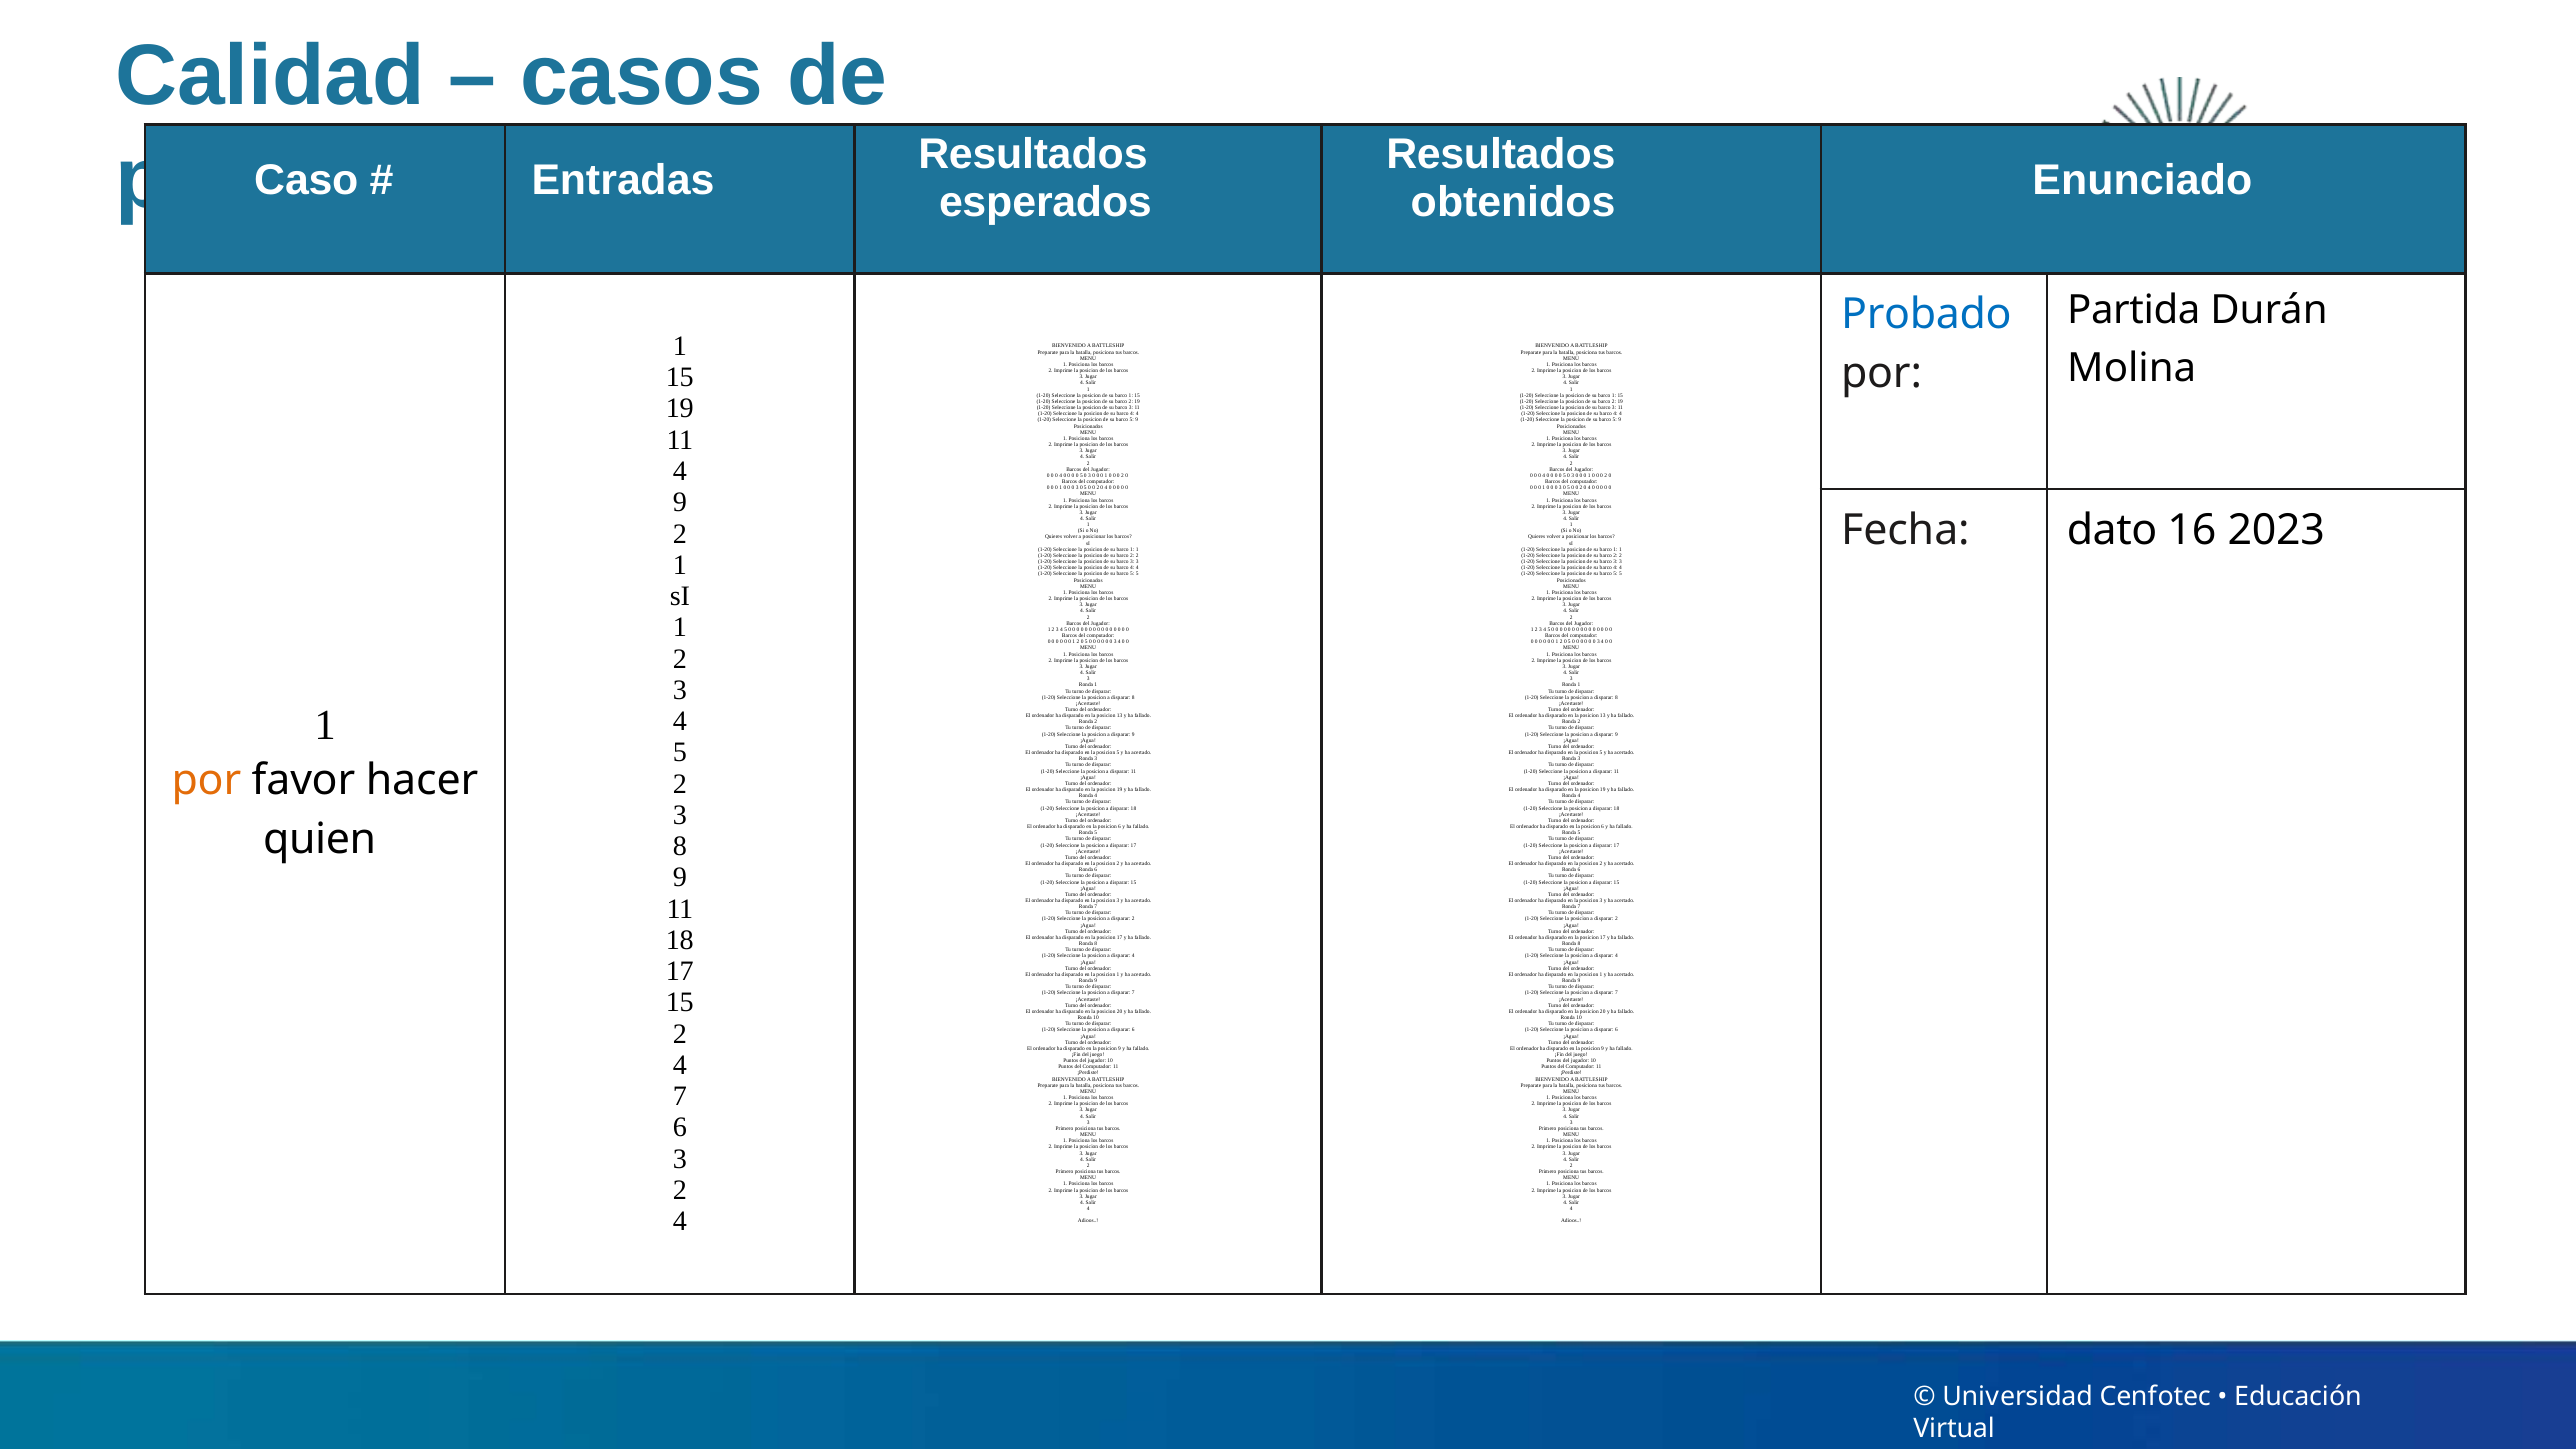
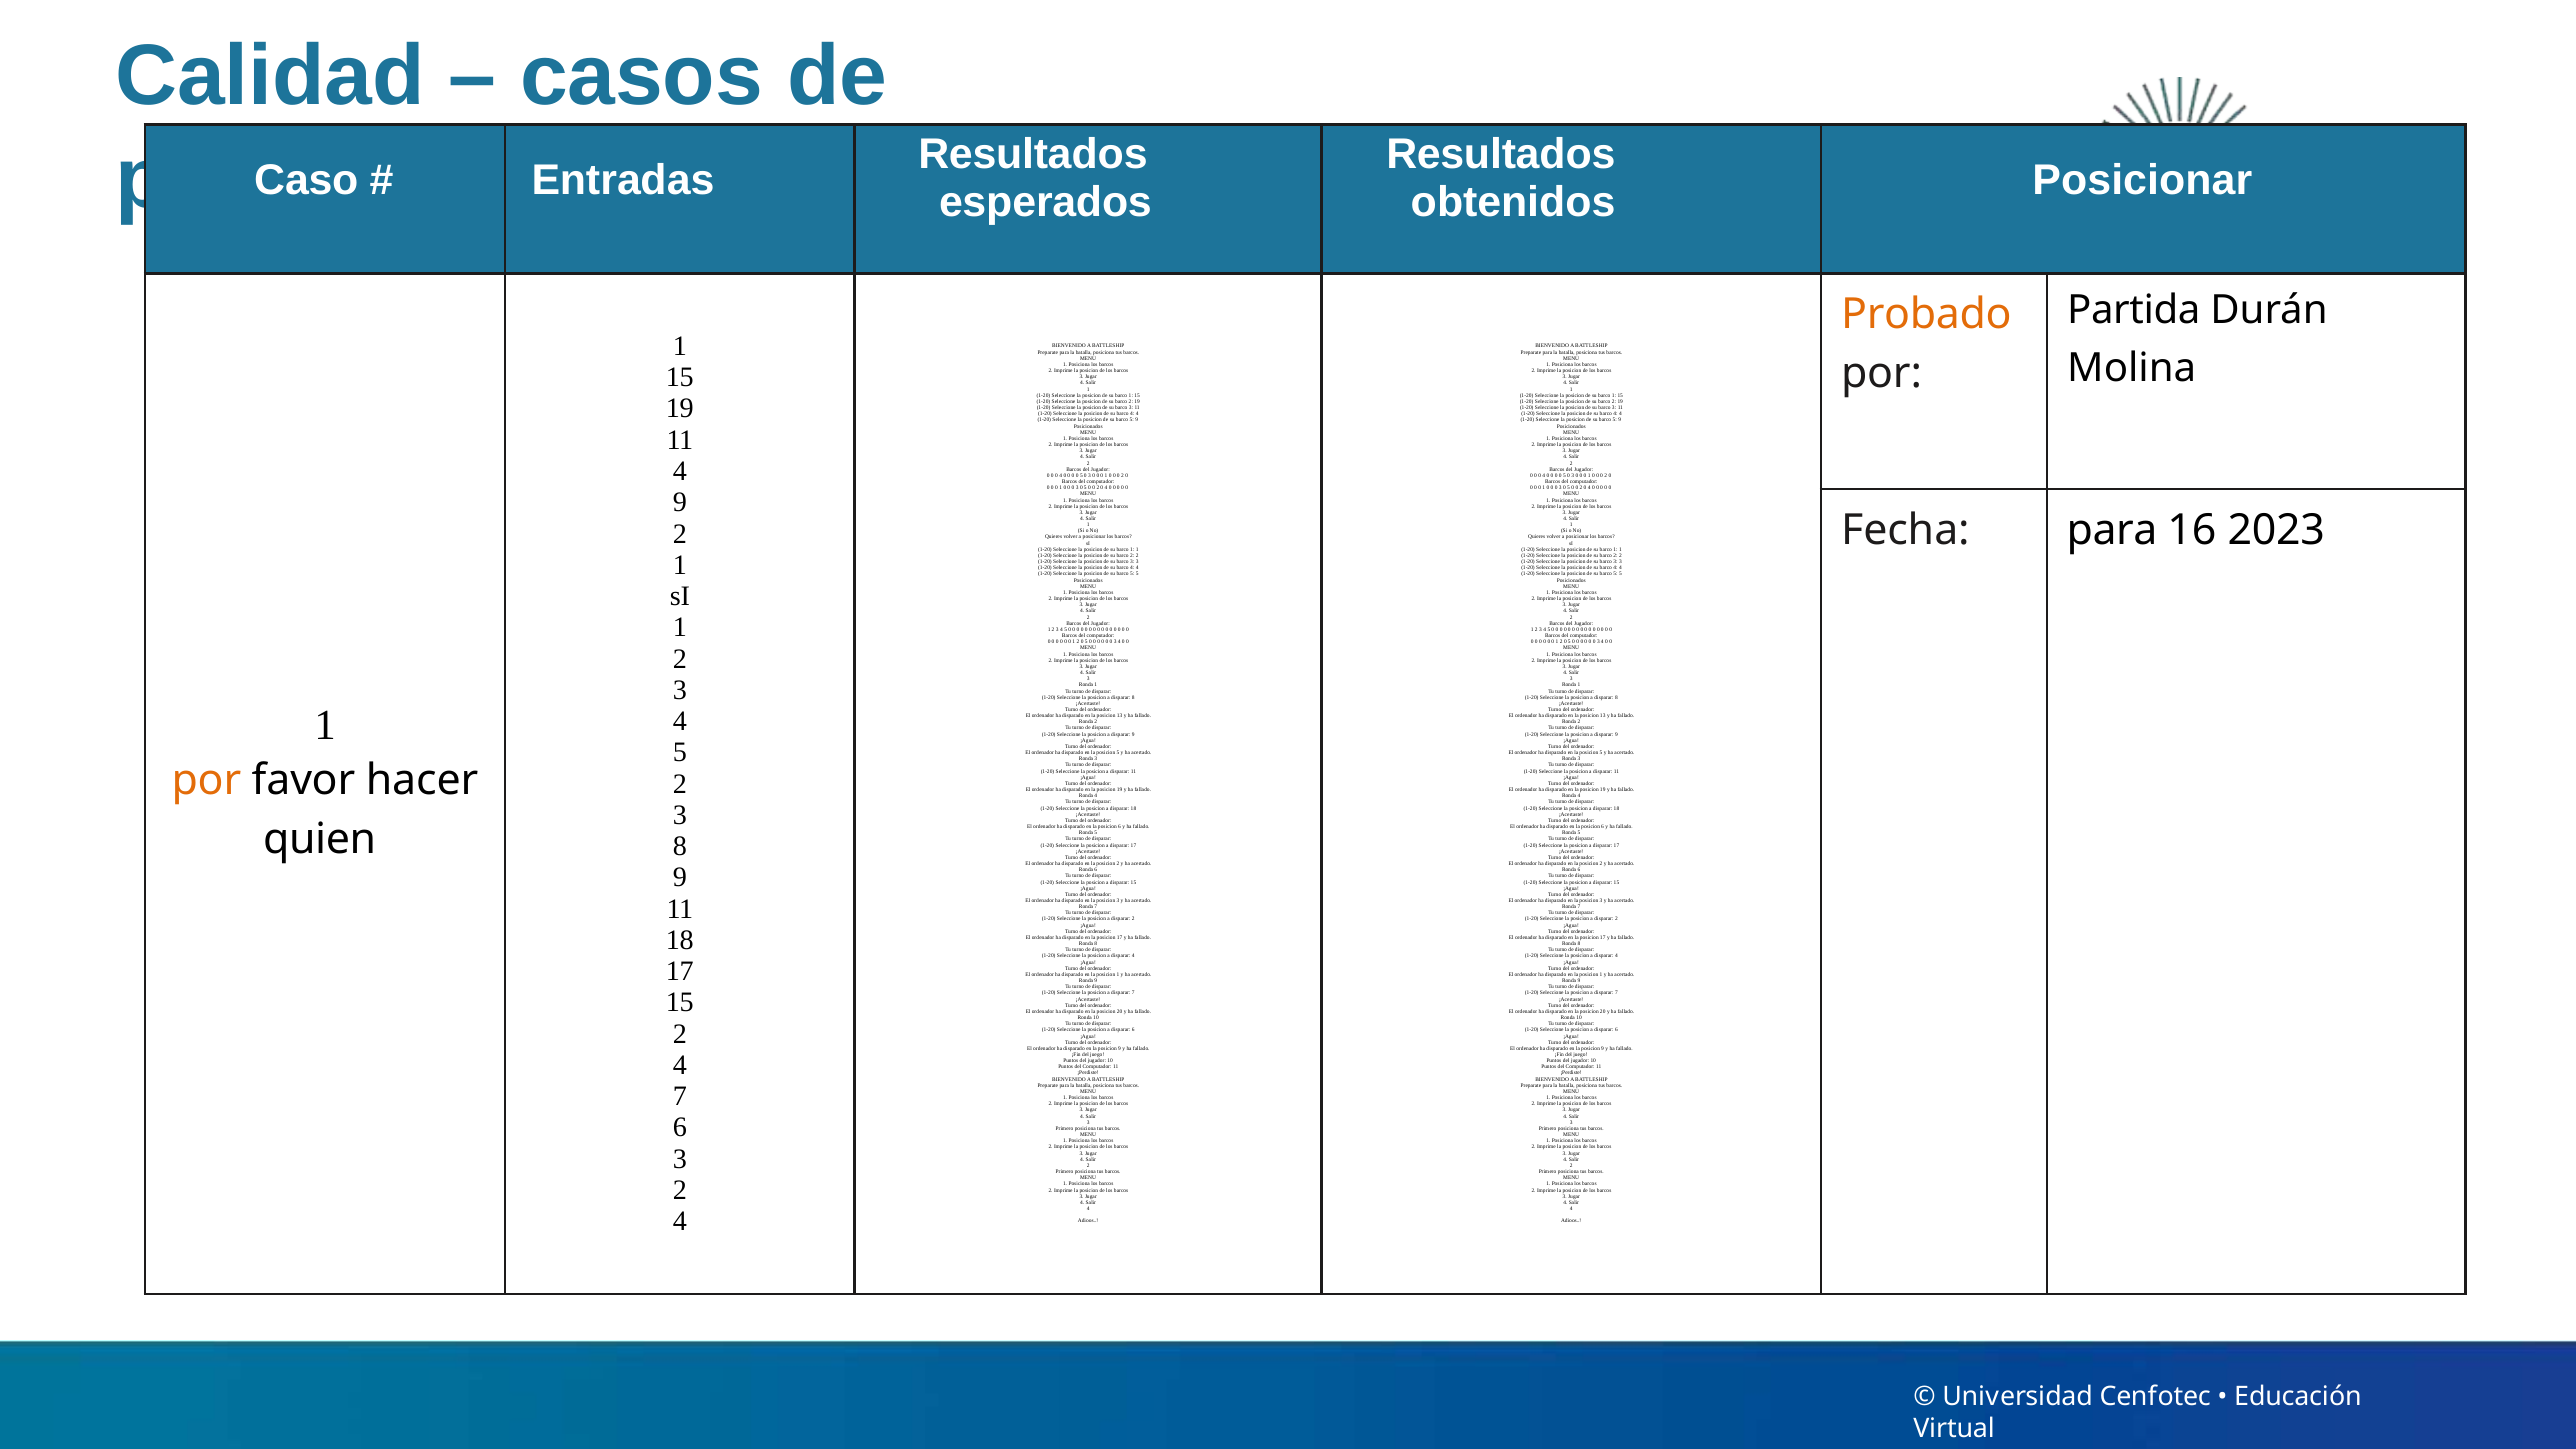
Enunciado: Enunciado -> Posicionar (2142, 180)
Probado colour: blue -> orange (1926, 315)
Fecha dato: dato -> para (2112, 530)
